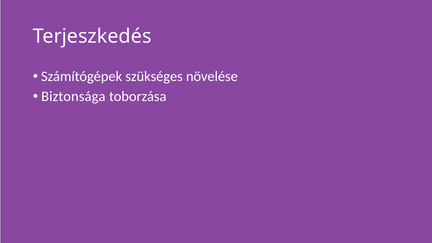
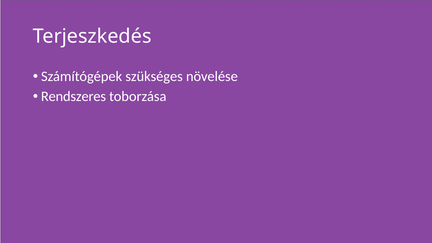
Biztonsága: Biztonsága -> Rendszeres (73, 97)
